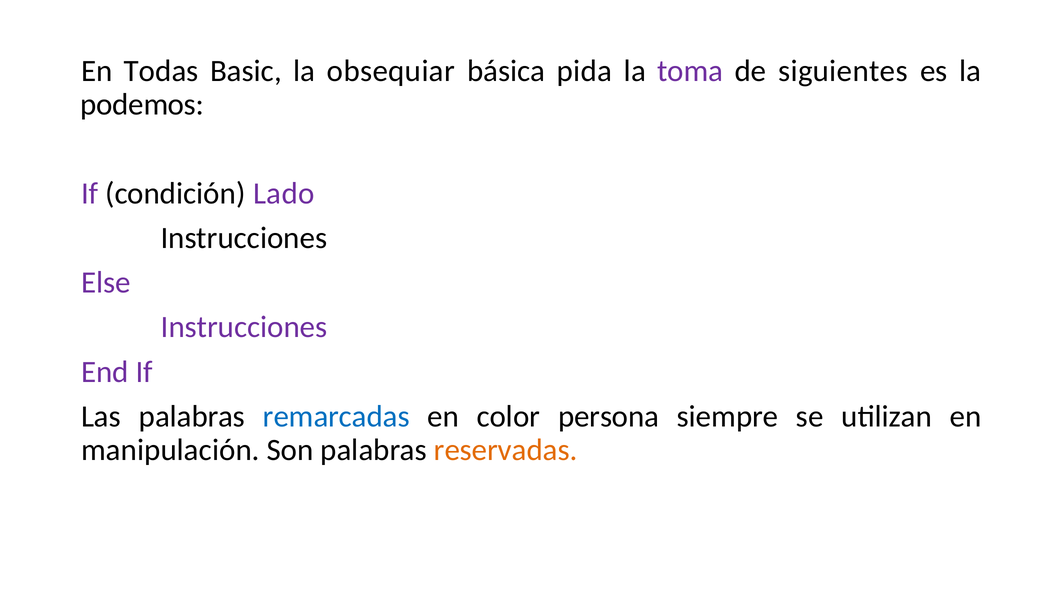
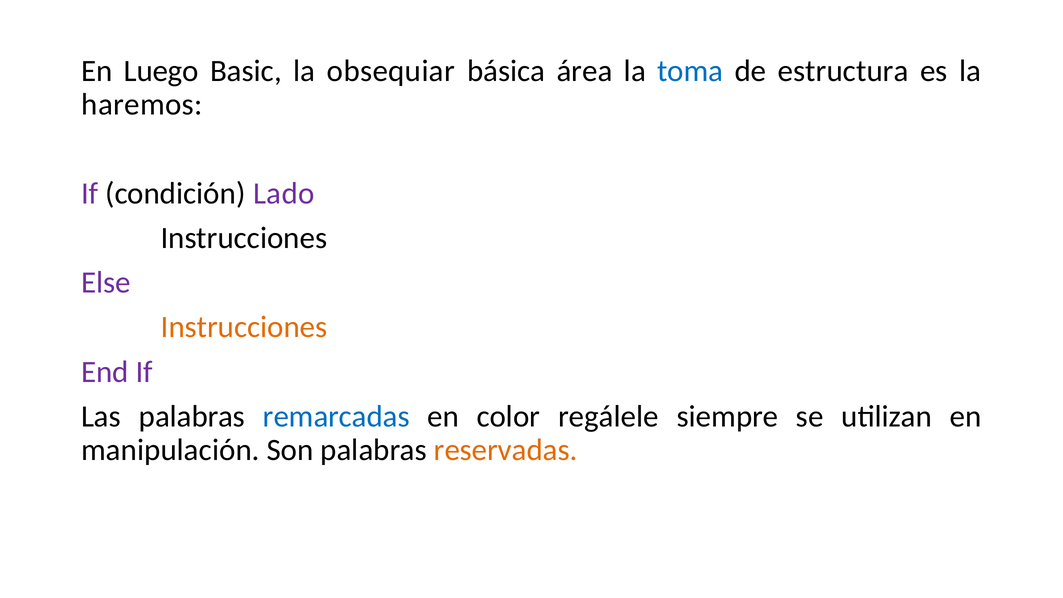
Todas: Todas -> Luego (161, 71)
pida: pida -> área (585, 71)
toma colour: purple -> blue (690, 71)
siguientes: siguientes -> estructura (843, 71)
podemos: podemos -> haremos (142, 104)
Instrucciones colour: purple -> orange (244, 327)
persona: persona -> regálele (608, 416)
